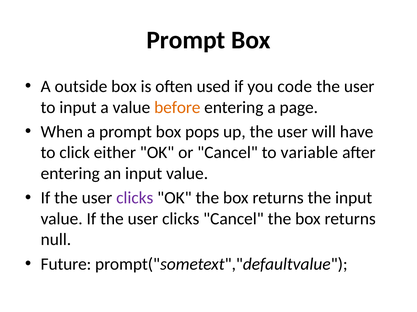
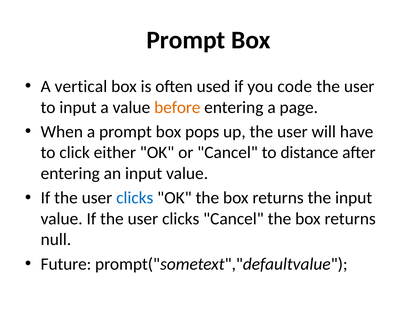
outside: outside -> vertical (81, 87)
variable: variable -> distance (309, 153)
clicks colour: purple -> blue (135, 198)
